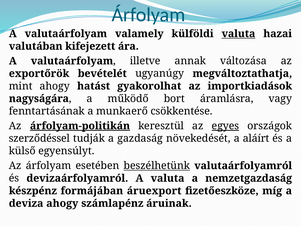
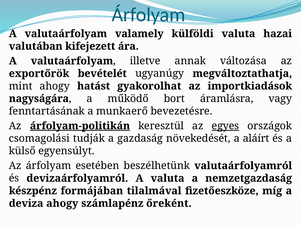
valuta underline: present -> none (238, 34)
csökkentése: csökkentése -> bevezetésre (182, 111)
szerződéssel: szerződéssel -> csomagolási (39, 138)
beszélhetünk underline: present -> none (157, 166)
áruexport: áruexport -> tilalmával (154, 191)
áruinak: áruinak -> őreként (169, 203)
